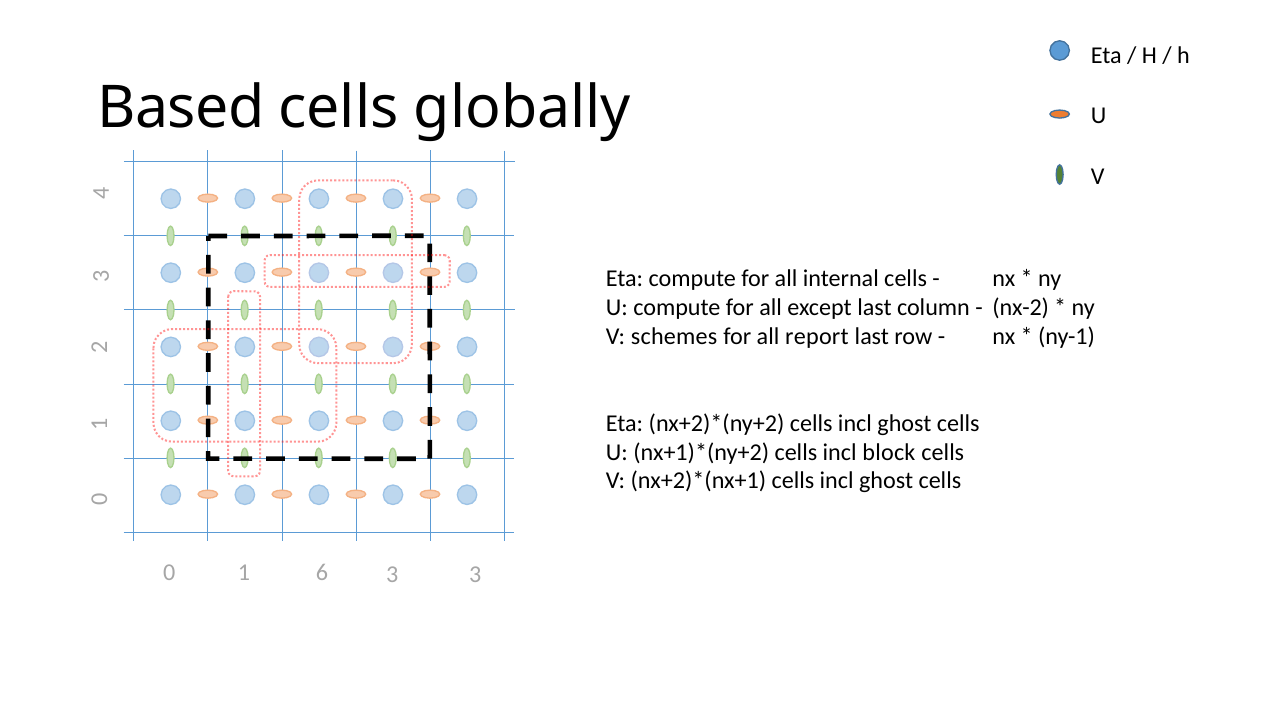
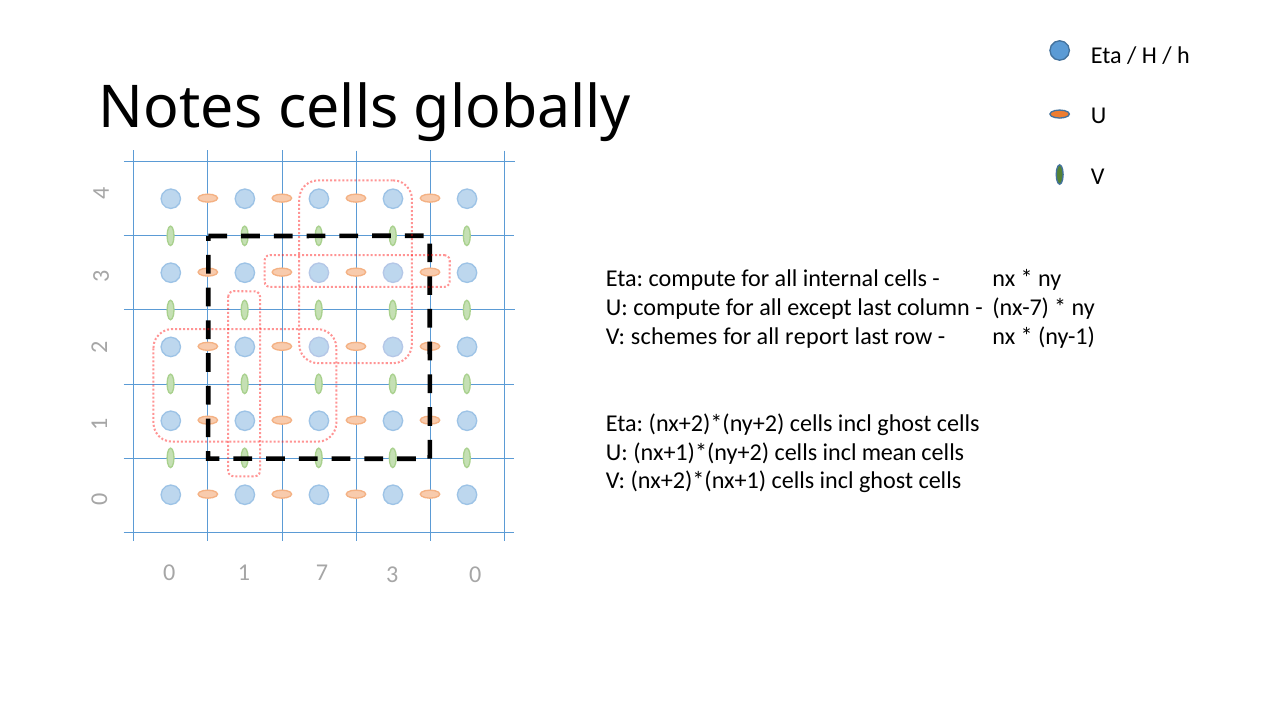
Based: Based -> Notes (180, 108)
nx-2: nx-2 -> nx-7 (1021, 307)
block: block -> mean (889, 452)
6: 6 -> 7 (322, 573)
3 3: 3 -> 0 (475, 575)
